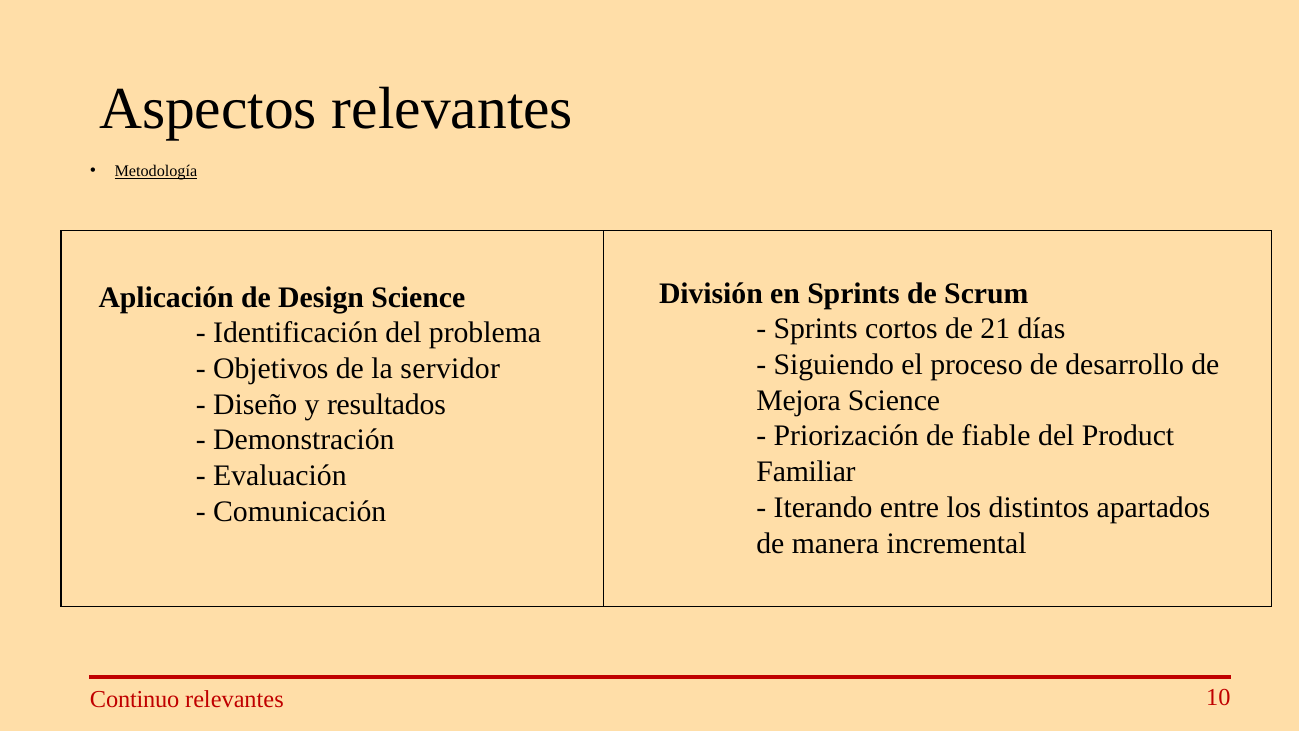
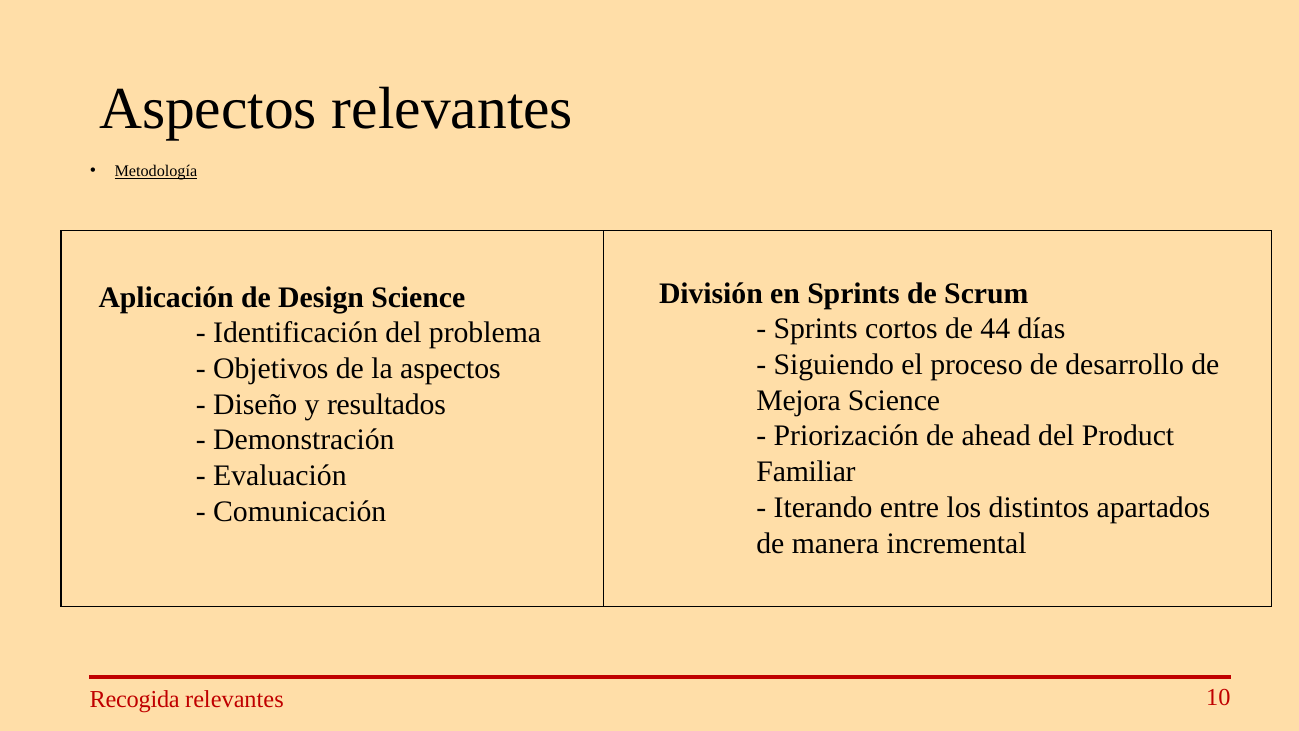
21: 21 -> 44 (995, 329)
la servidor: servidor -> aspectos (450, 368)
fiable: fiable -> ahead (996, 436)
Continuo: Continuo -> Recogida (135, 699)
